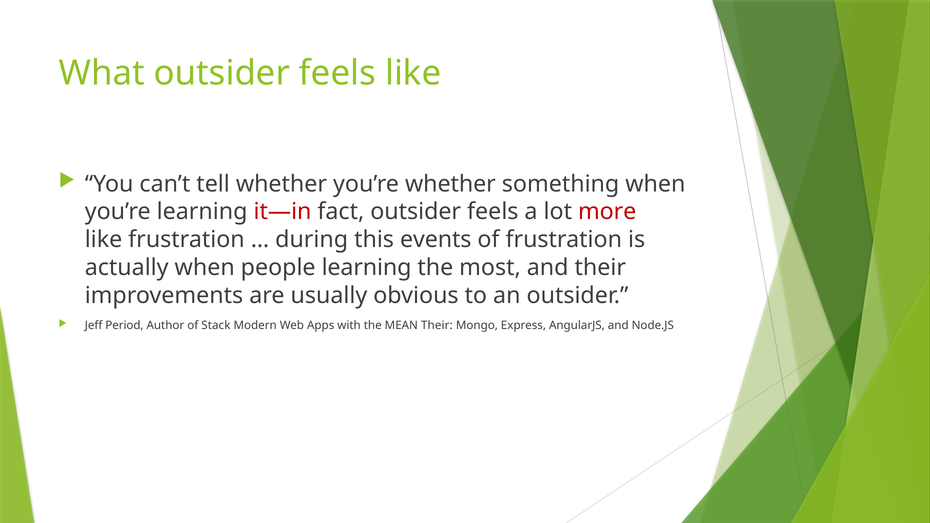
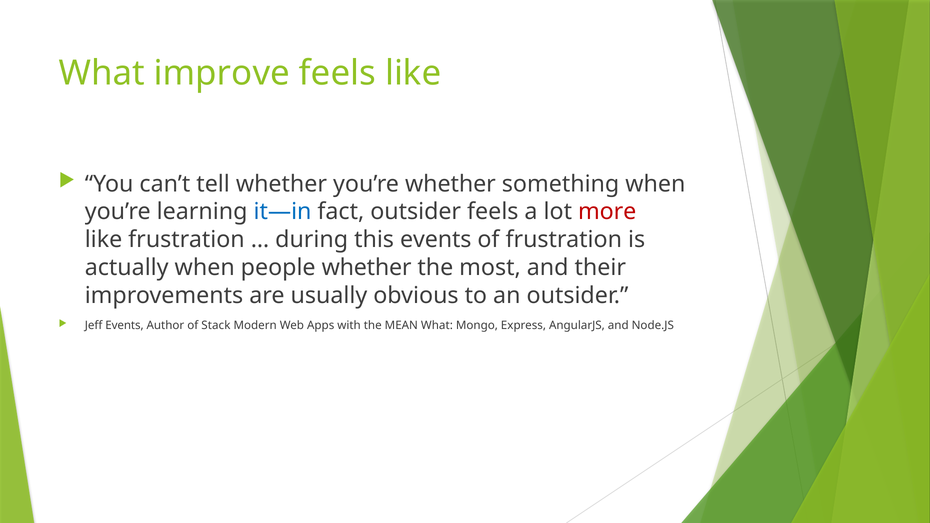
What outsider: outsider -> improve (222, 73)
it—in colour: red -> blue (283, 212)
people learning: learning -> whether (367, 268)
Jeff Period: Period -> Events (124, 325)
MEAN Their: Their -> What (437, 325)
